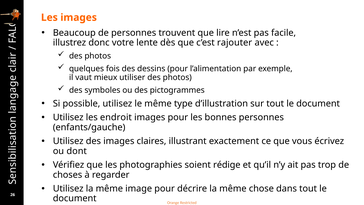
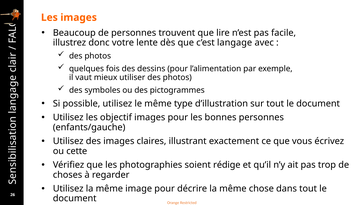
rajouter: rajouter -> langage (235, 43)
endroit: endroit -> objectif (116, 117)
dont: dont -> cette (77, 151)
